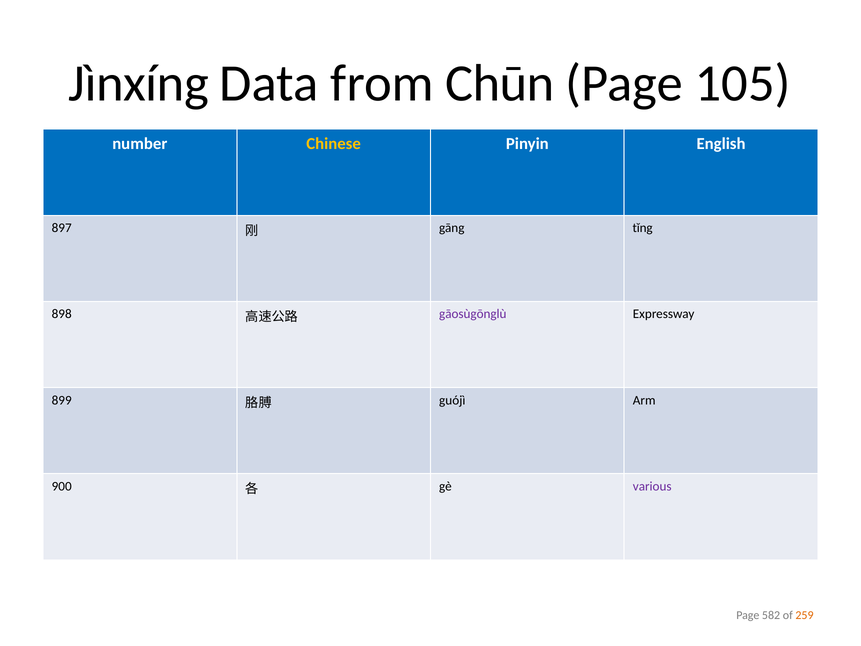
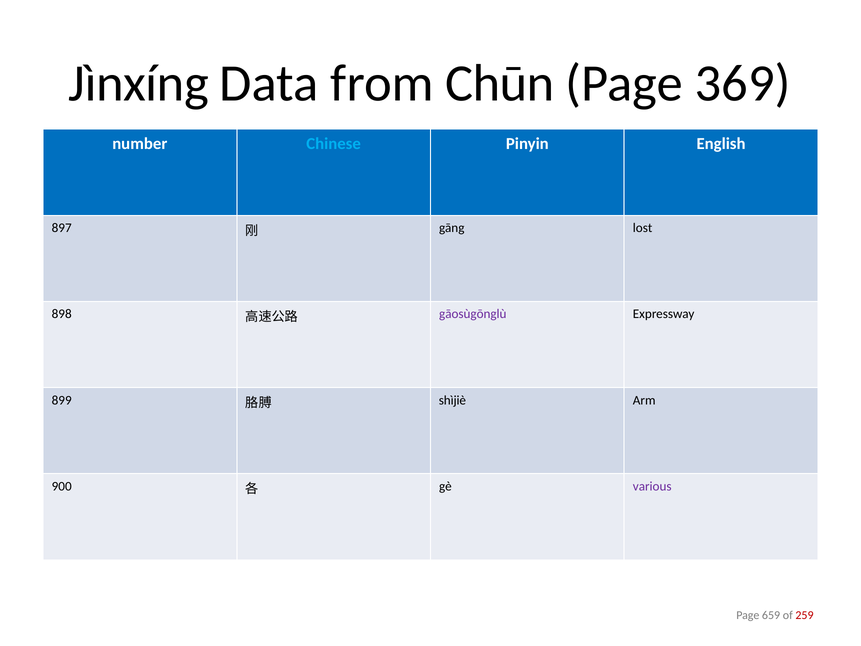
105: 105 -> 369 (743, 83)
Chinese colour: yellow -> light blue (334, 144)
tǐng: tǐng -> lost (643, 228)
guójì: guójì -> shìjiè (452, 400)
582: 582 -> 659 (771, 615)
259 colour: orange -> red (804, 615)
